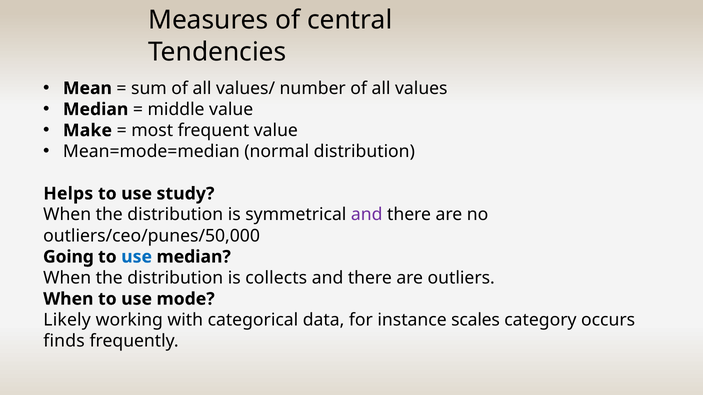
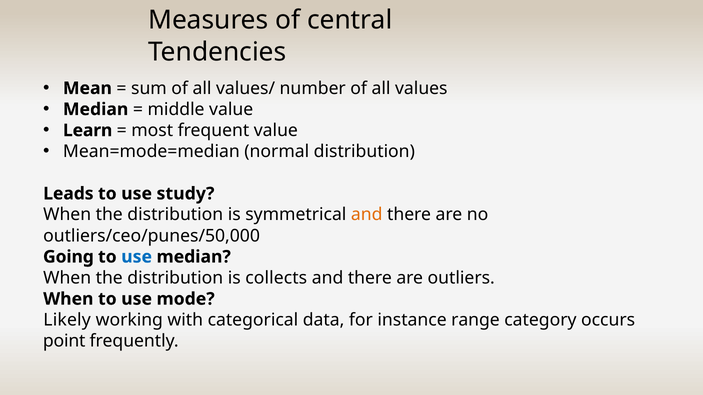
Make: Make -> Learn (88, 131)
Helps: Helps -> Leads (68, 194)
and colour: purple -> orange (367, 215)
scales: scales -> range (475, 320)
finds: finds -> point (64, 341)
